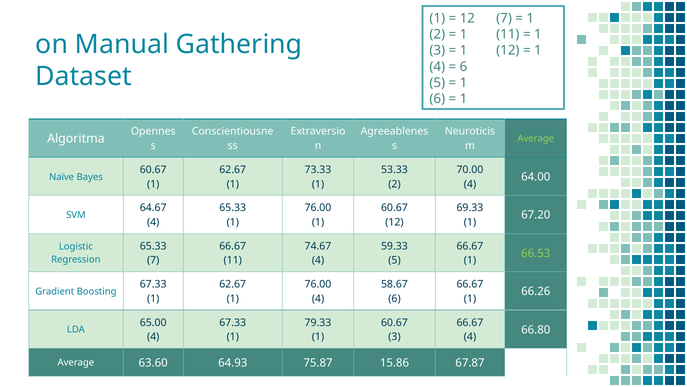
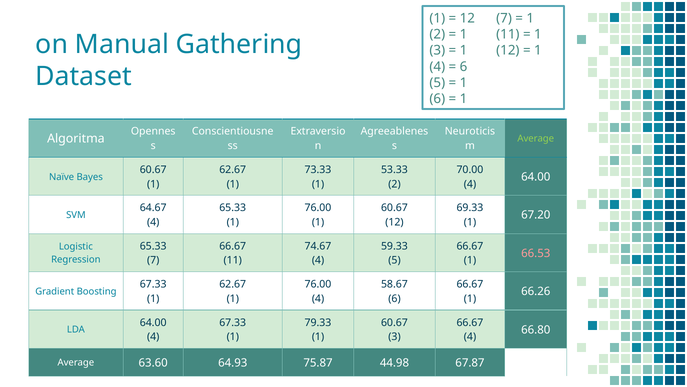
66.53 colour: light green -> pink (536, 253)
65.00: 65.00 -> 64.00 (153, 322)
15.86: 15.86 -> 44.98 (394, 362)
